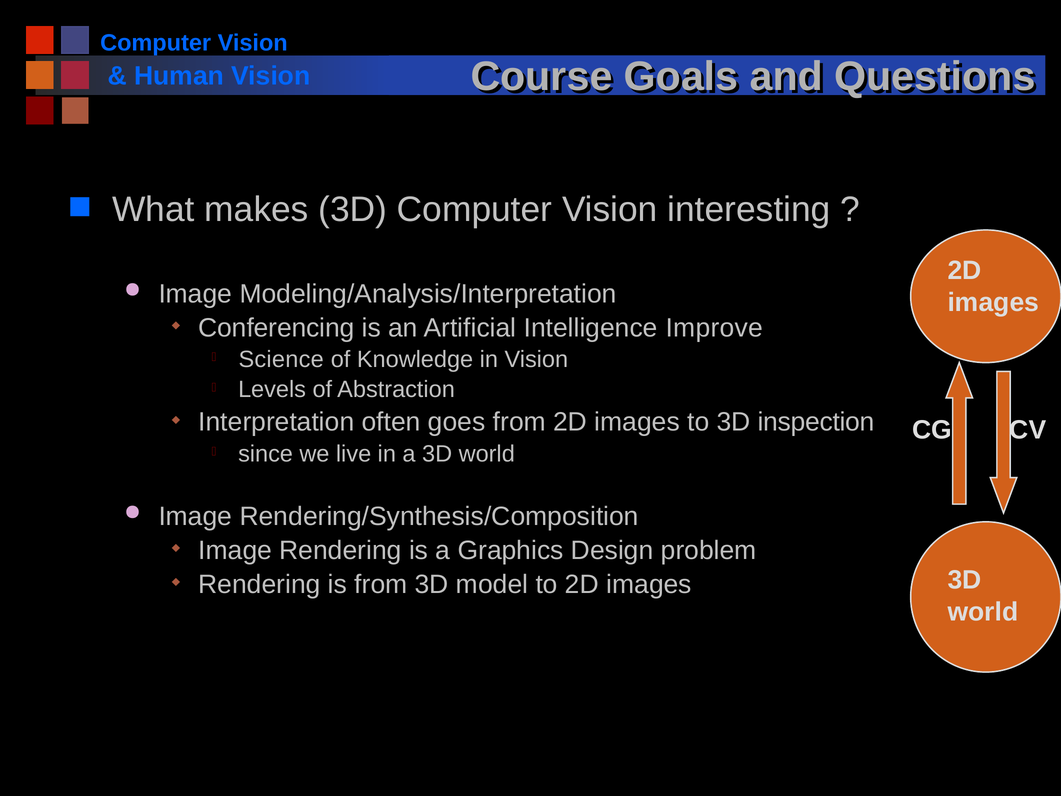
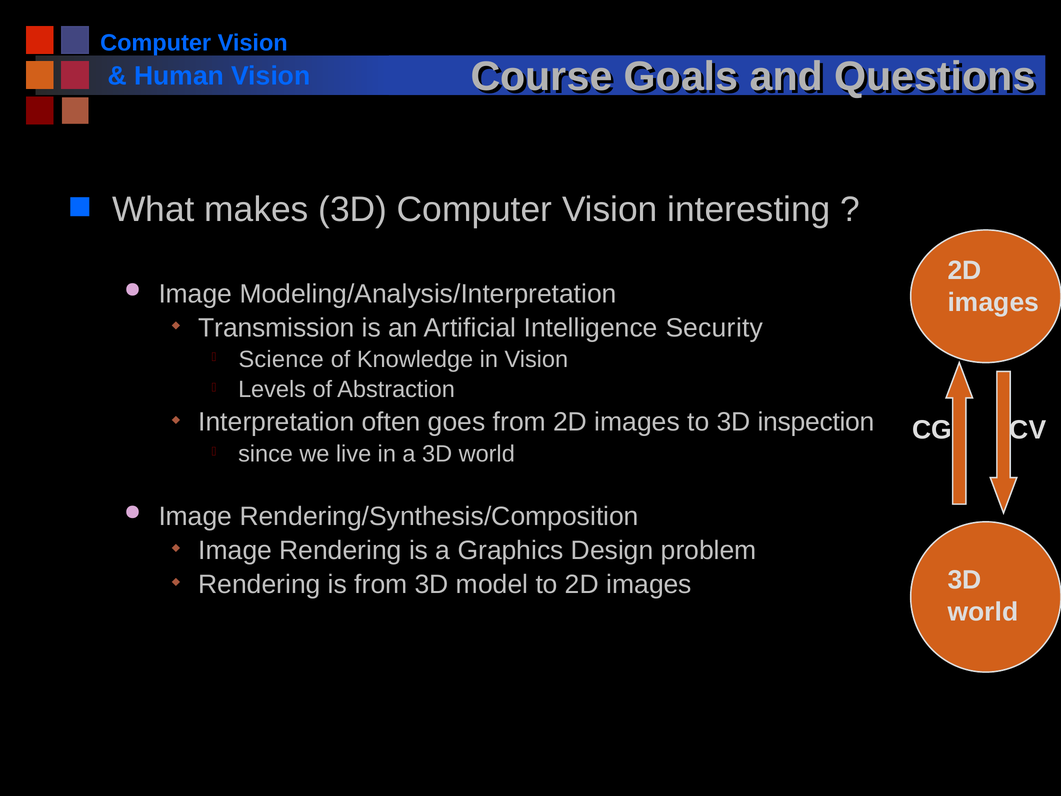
Conferencing: Conferencing -> Transmission (276, 328)
Improve: Improve -> Security (714, 328)
